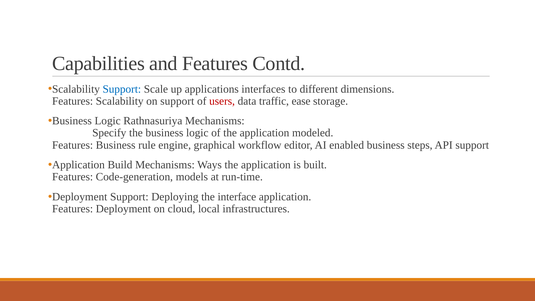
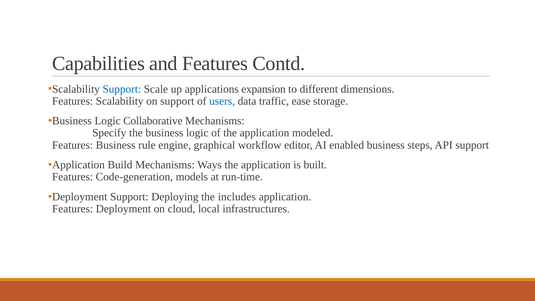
interfaces: interfaces -> expansion (263, 89)
users colour: red -> blue (222, 101)
Rathnasuriya: Rathnasuriya -> Collaborative (153, 121)
interface: interface -> includes (237, 197)
